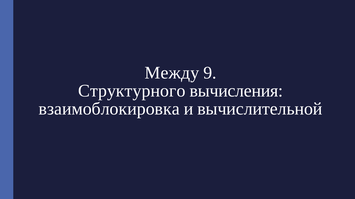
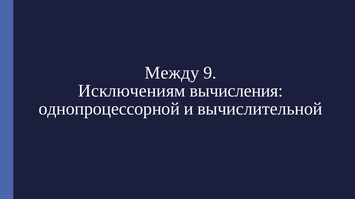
Структурного: Структурного -> Исключениям (132, 91)
взаимоблокировка: взаимоблокировка -> однопроцессорной (109, 109)
